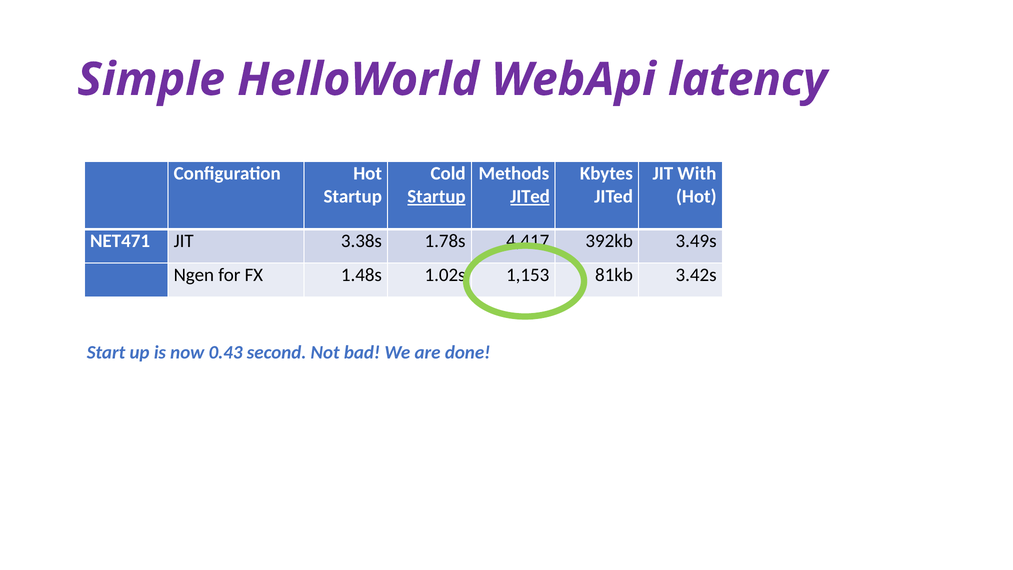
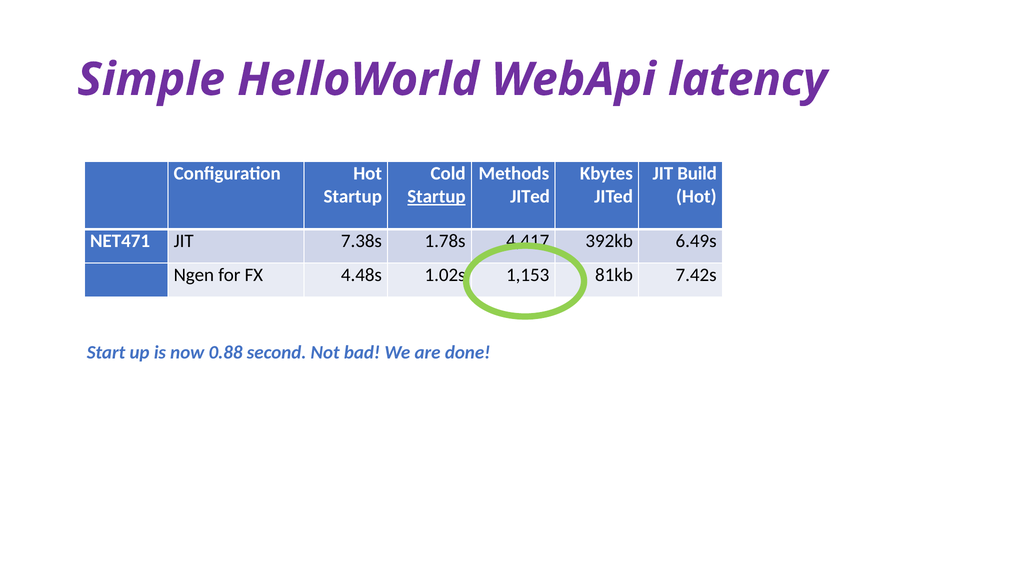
With: With -> Build (697, 173)
JITed underline: present -> none (530, 196)
3.38s: 3.38s -> 7.38s (361, 241)
3.49s: 3.49s -> 6.49s (696, 241)
1.48s: 1.48s -> 4.48s (361, 275)
3.42s: 3.42s -> 7.42s (696, 275)
0.43: 0.43 -> 0.88 (226, 352)
